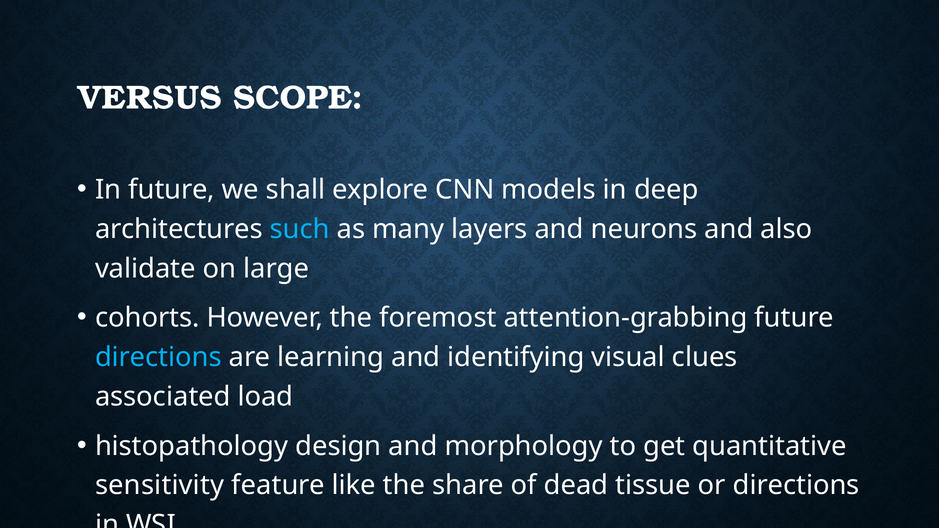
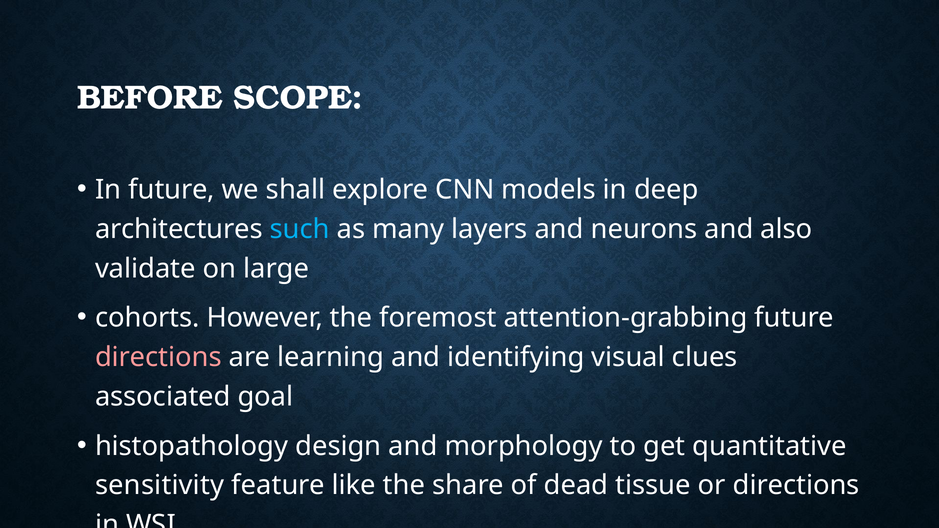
VERSUS: VERSUS -> BEFORE (150, 98)
directions colour: light blue -> pink (158, 357)
load: load -> goal (265, 397)
